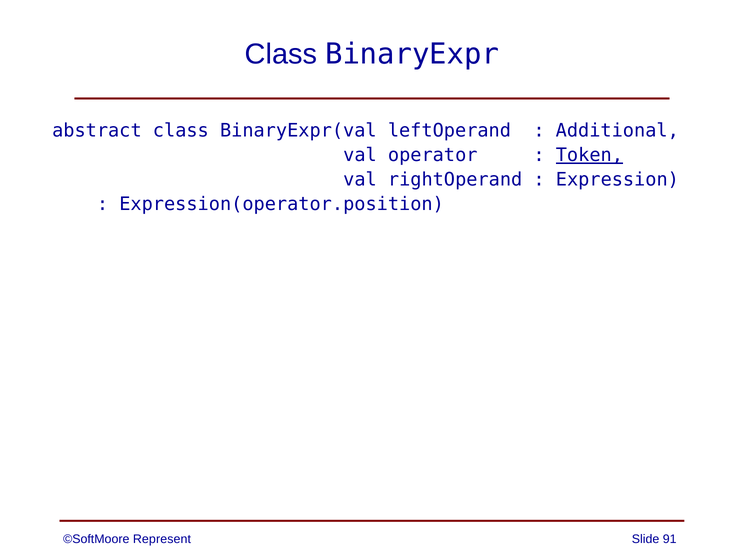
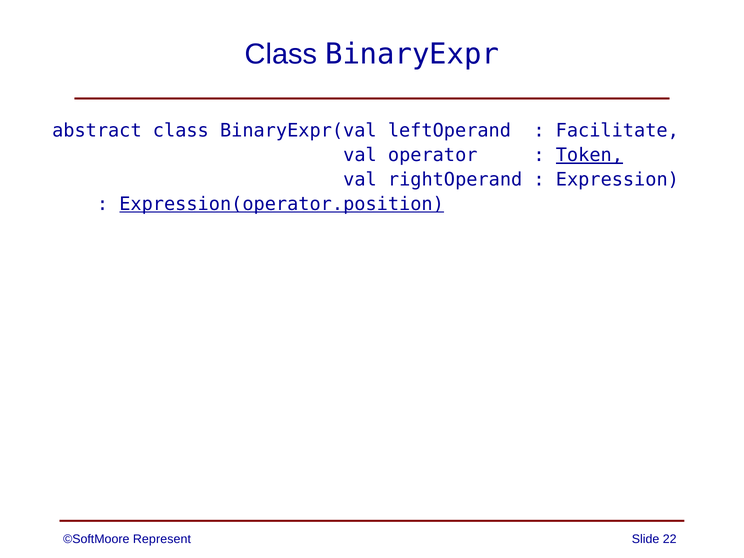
Additional: Additional -> Facilitate (617, 131)
Expression(operator.position underline: none -> present (282, 204)
91: 91 -> 22 (670, 539)
